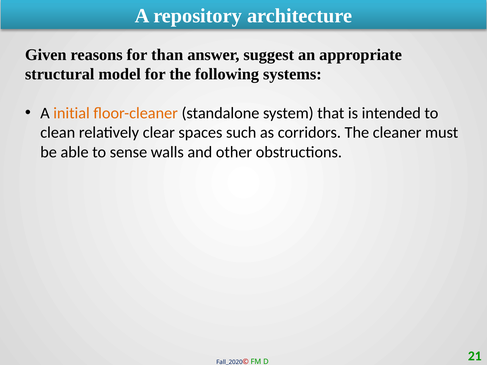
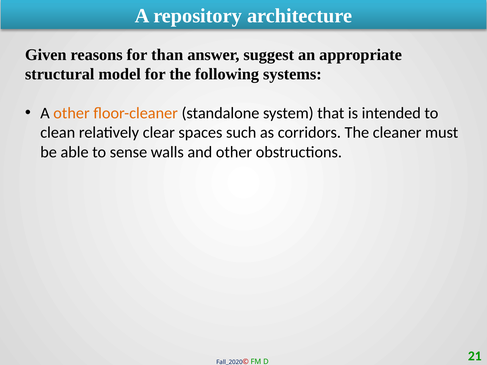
A initial: initial -> other (71, 113)
